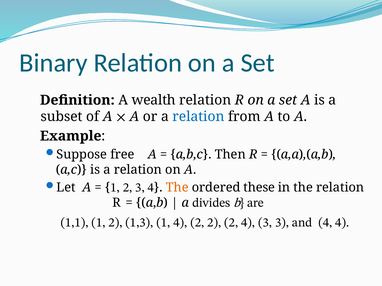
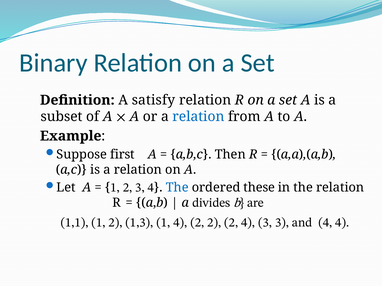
wealth: wealth -> satisfy (153, 100)
free: free -> first (122, 155)
The colour: orange -> blue (177, 188)
